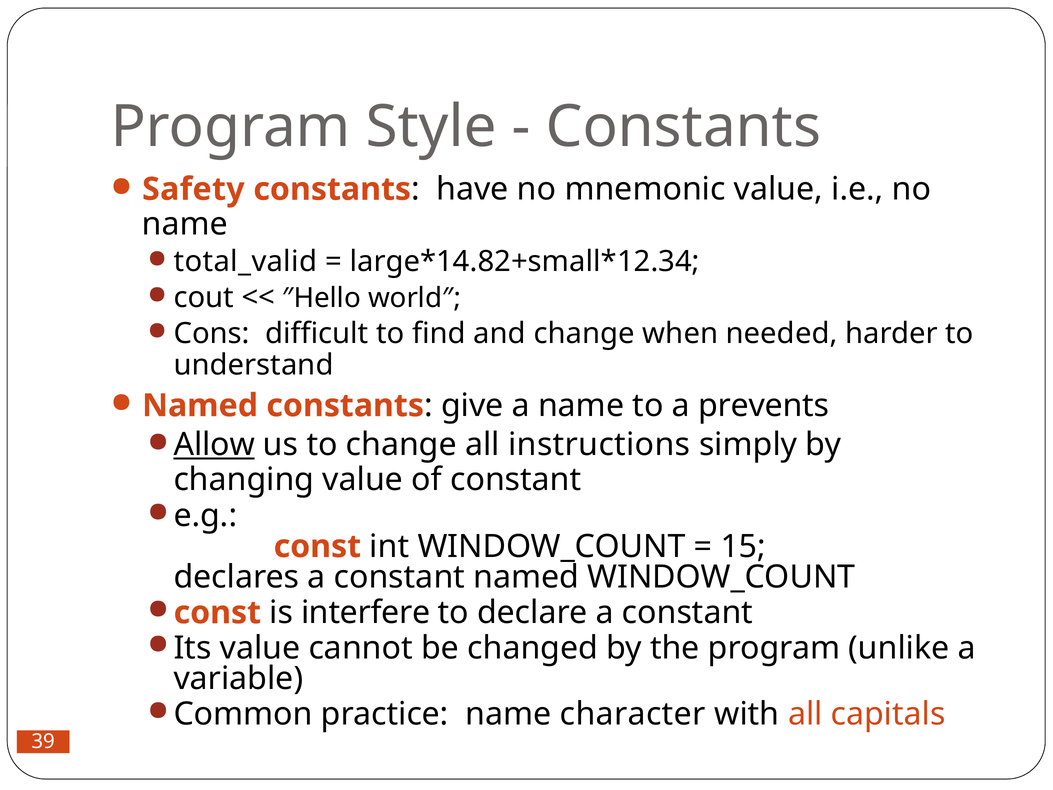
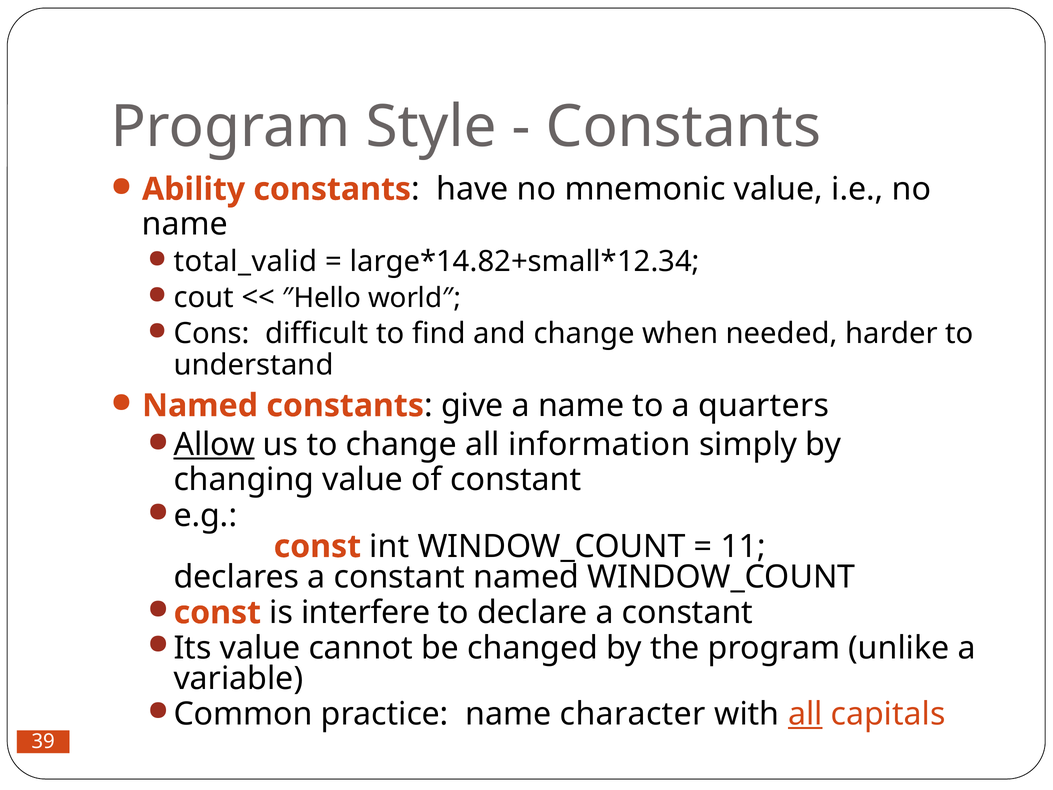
Safety: Safety -> Ability (194, 189)
prevents: prevents -> quarters (763, 405)
instructions: instructions -> information (599, 445)
15: 15 -> 11 (743, 546)
all underline: none -> present (805, 714)
